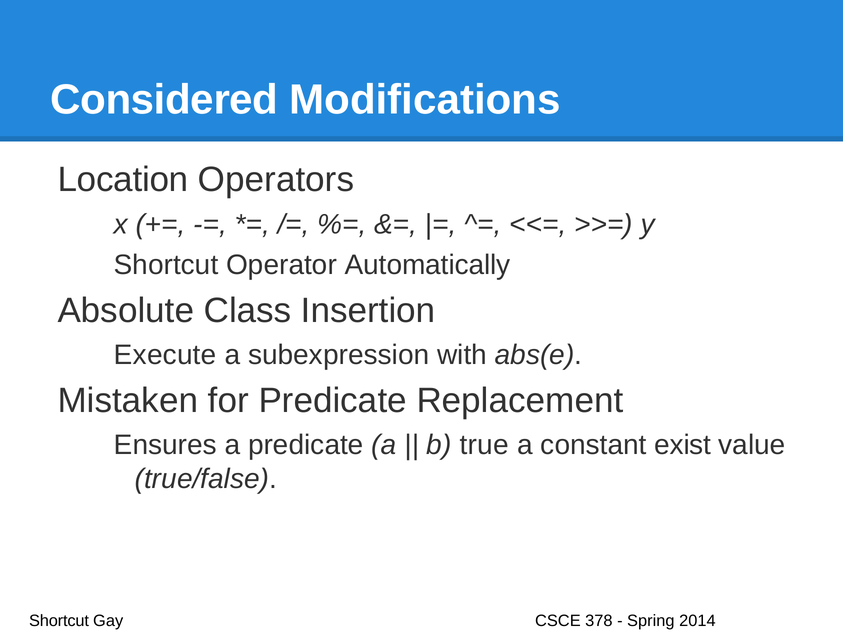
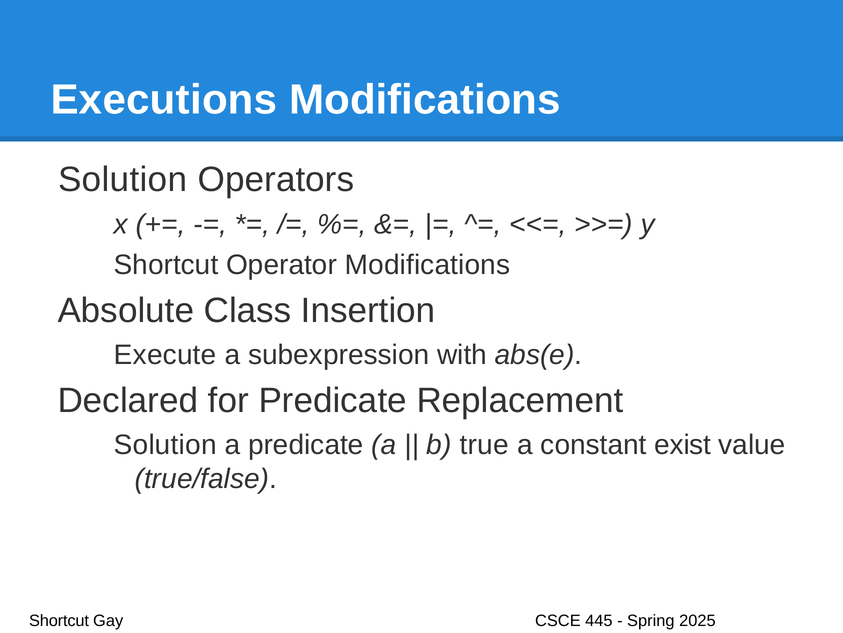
Considered: Considered -> Executions (164, 100)
Location: Location -> Solution (123, 179)
Operator Automatically: Automatically -> Modifications (428, 265)
Mistaken: Mistaken -> Declared (128, 400)
Ensures: Ensures -> Solution (165, 445)
378: 378 -> 445 (599, 620)
2014: 2014 -> 2025 (697, 620)
